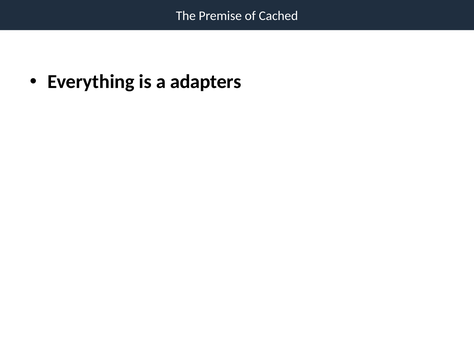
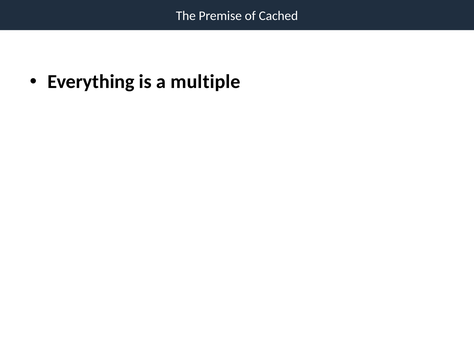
adapters: adapters -> multiple (206, 82)
